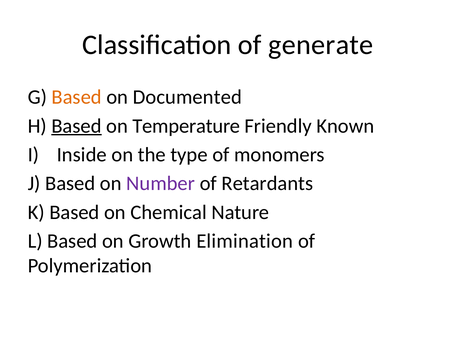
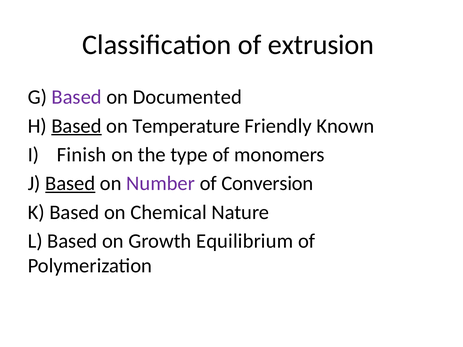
generate: generate -> extrusion (321, 45)
Based colour: orange -> purple (77, 97)
Inside: Inside -> Finish (82, 155)
Based underline: none -> present (70, 184)
Retardants: Retardants -> Conversion (267, 184)
Elimination: Elimination -> Equilibrium (245, 241)
